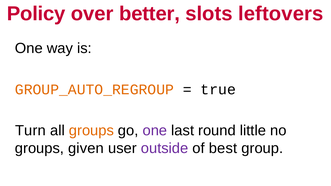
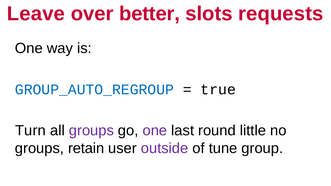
Policy: Policy -> Leave (36, 14)
leftovers: leftovers -> requests (281, 14)
GROUP_AUTO_REGROUP colour: orange -> blue (94, 90)
groups colour: orange -> purple (91, 131)
given: given -> retain (86, 148)
best: best -> tune (223, 148)
